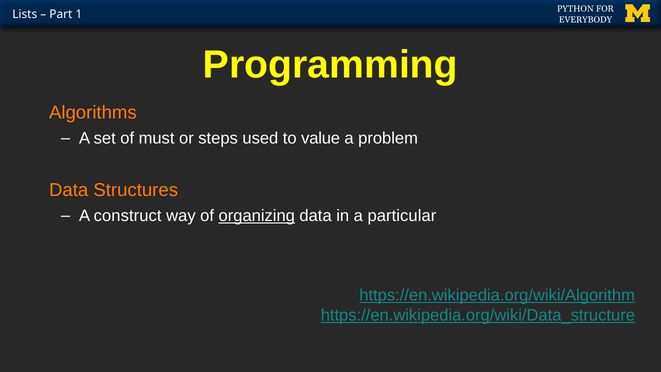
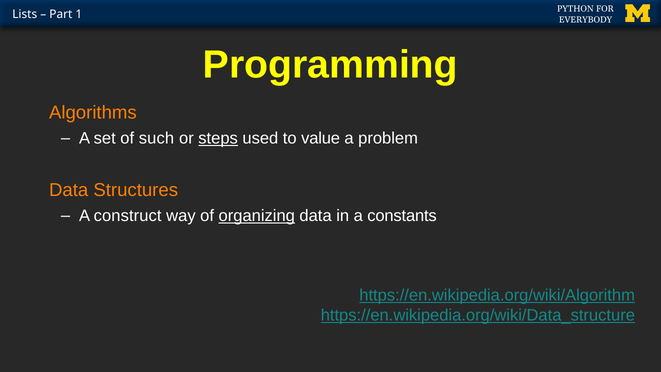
must: must -> such (156, 138)
steps underline: none -> present (218, 138)
particular: particular -> constants (402, 216)
